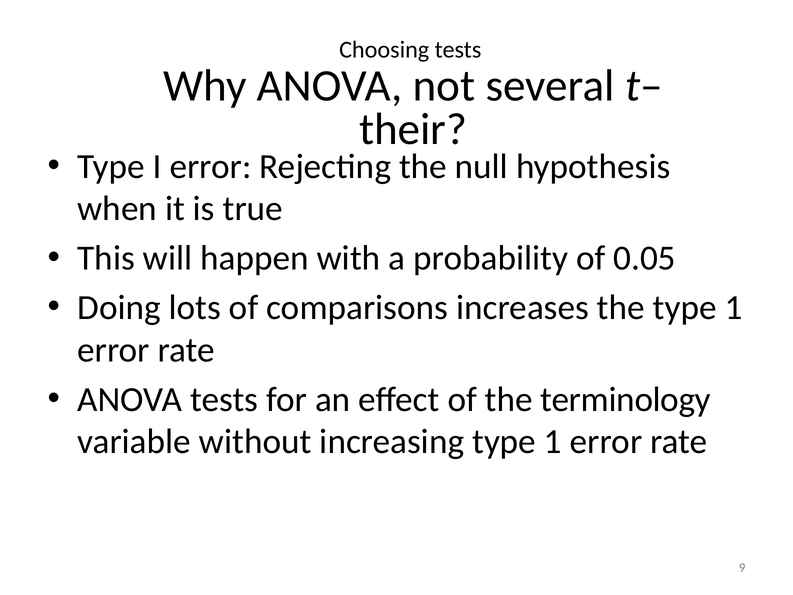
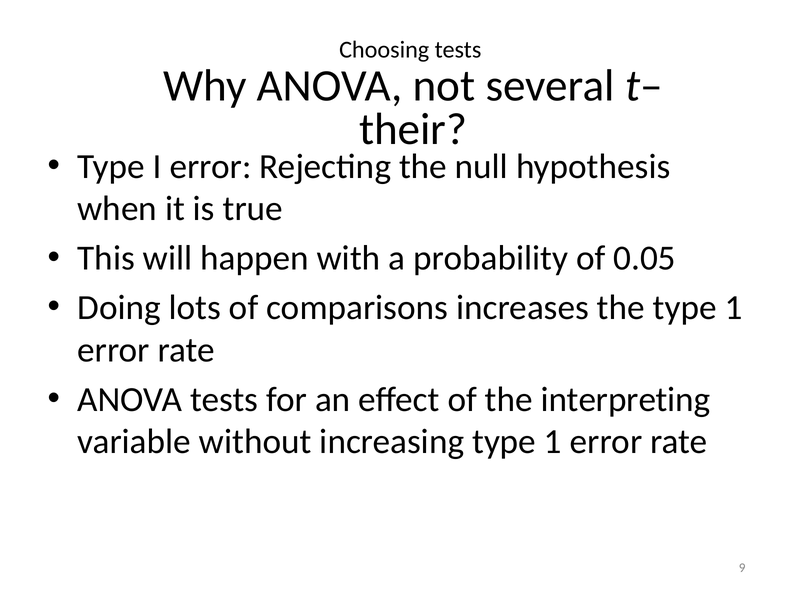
terminology: terminology -> interpreting (626, 399)
